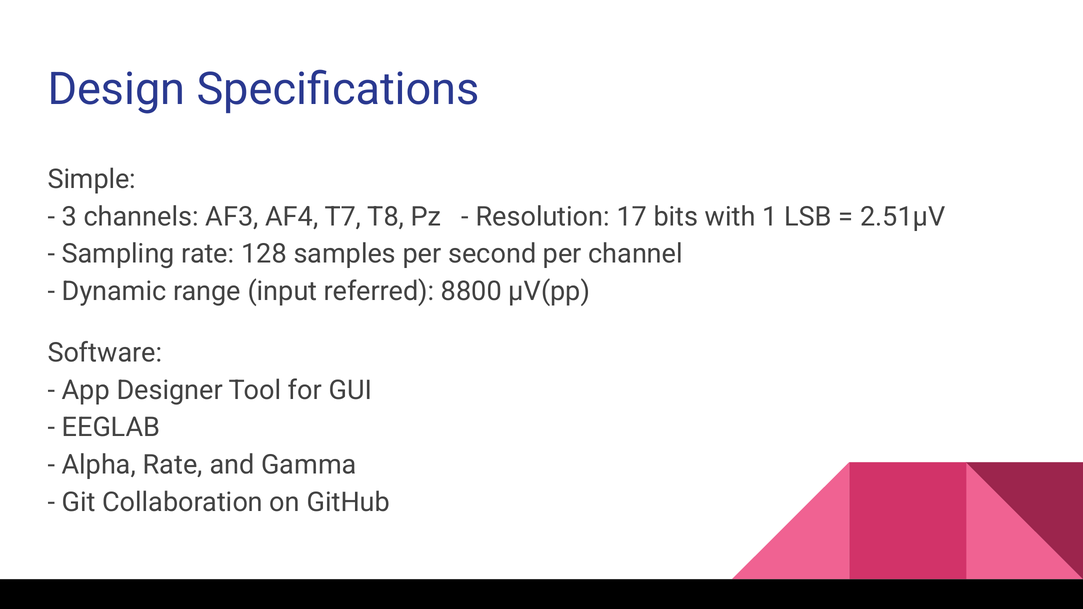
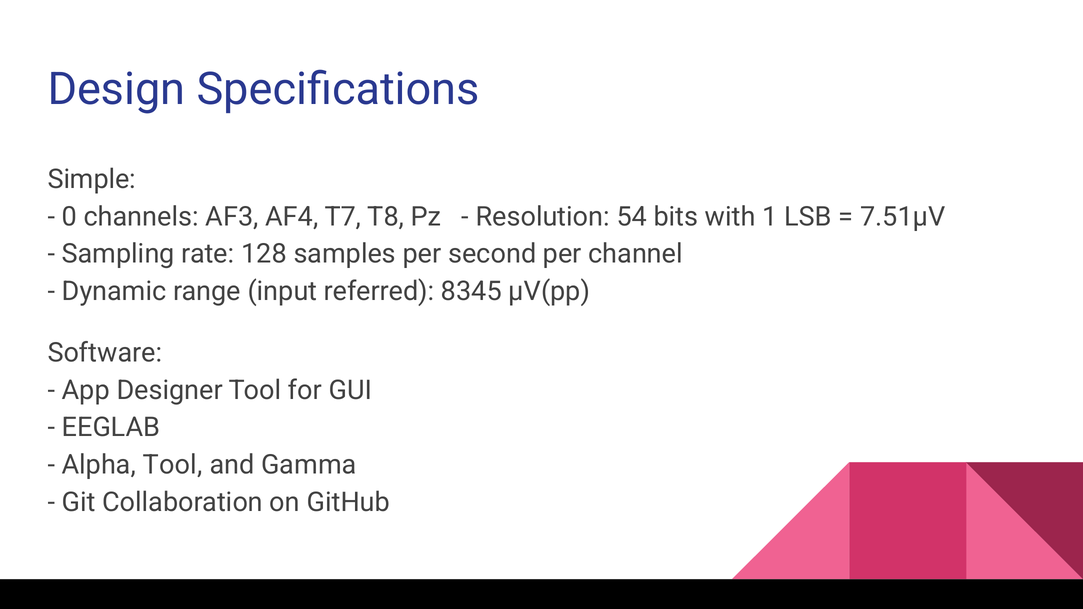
3: 3 -> 0 (69, 217)
17: 17 -> 54 (632, 217)
2.51μV: 2.51μV -> 7.51μV (903, 217)
8800: 8800 -> 8345 (471, 291)
Alpha Rate: Rate -> Tool (173, 465)
